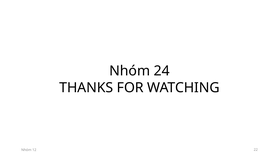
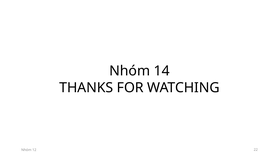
24: 24 -> 14 (162, 71)
